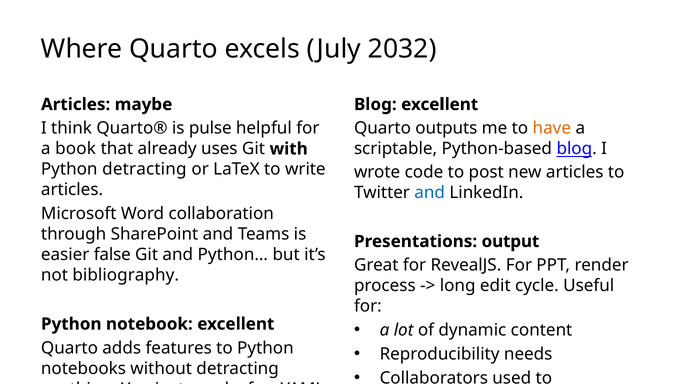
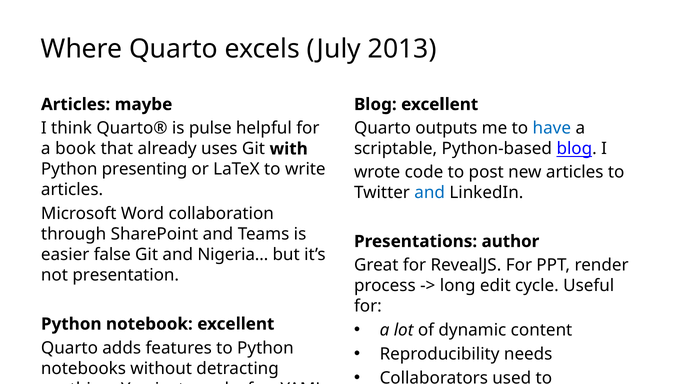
2032: 2032 -> 2013 (402, 49)
have colour: orange -> blue (552, 128)
Python detracting: detracting -> presenting (145, 169)
output: output -> author (510, 242)
Python…: Python… -> Nigeria… (233, 255)
bibliography: bibliography -> presentation (126, 275)
